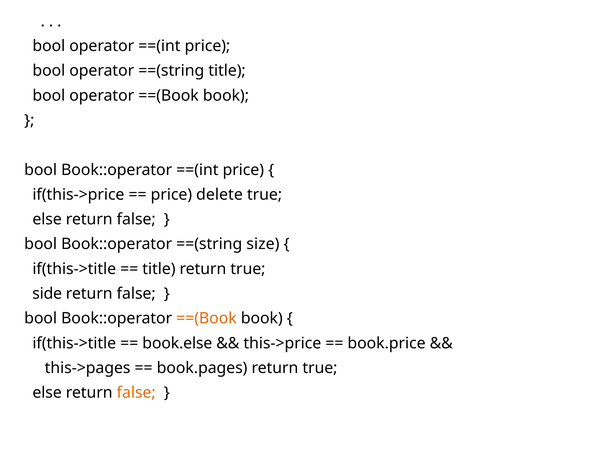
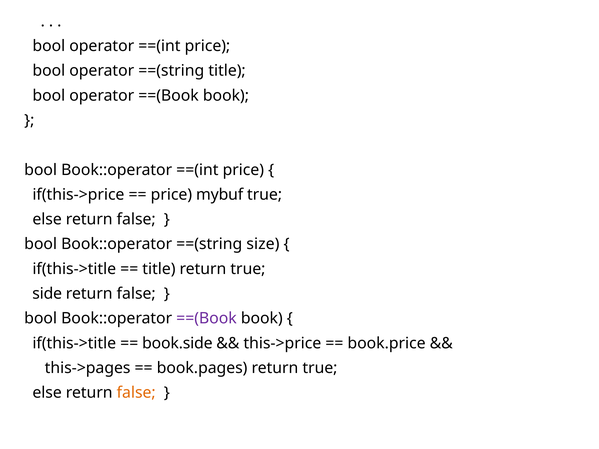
delete: delete -> mybuf (220, 195)
==(Book colour: orange -> purple (206, 319)
book.else: book.else -> book.side (177, 343)
